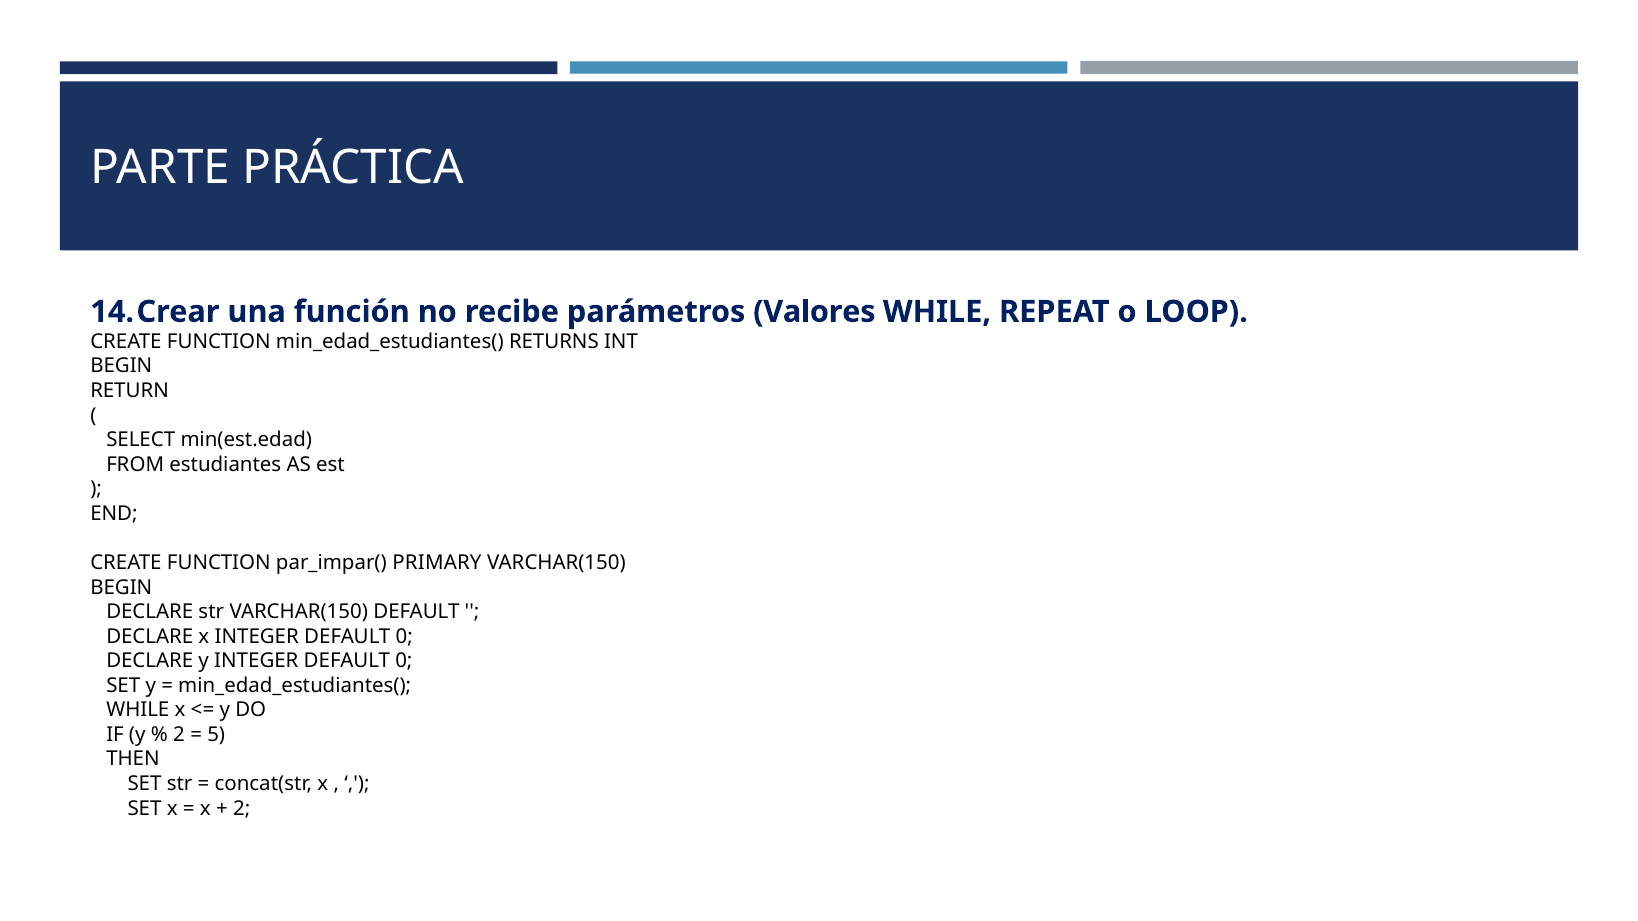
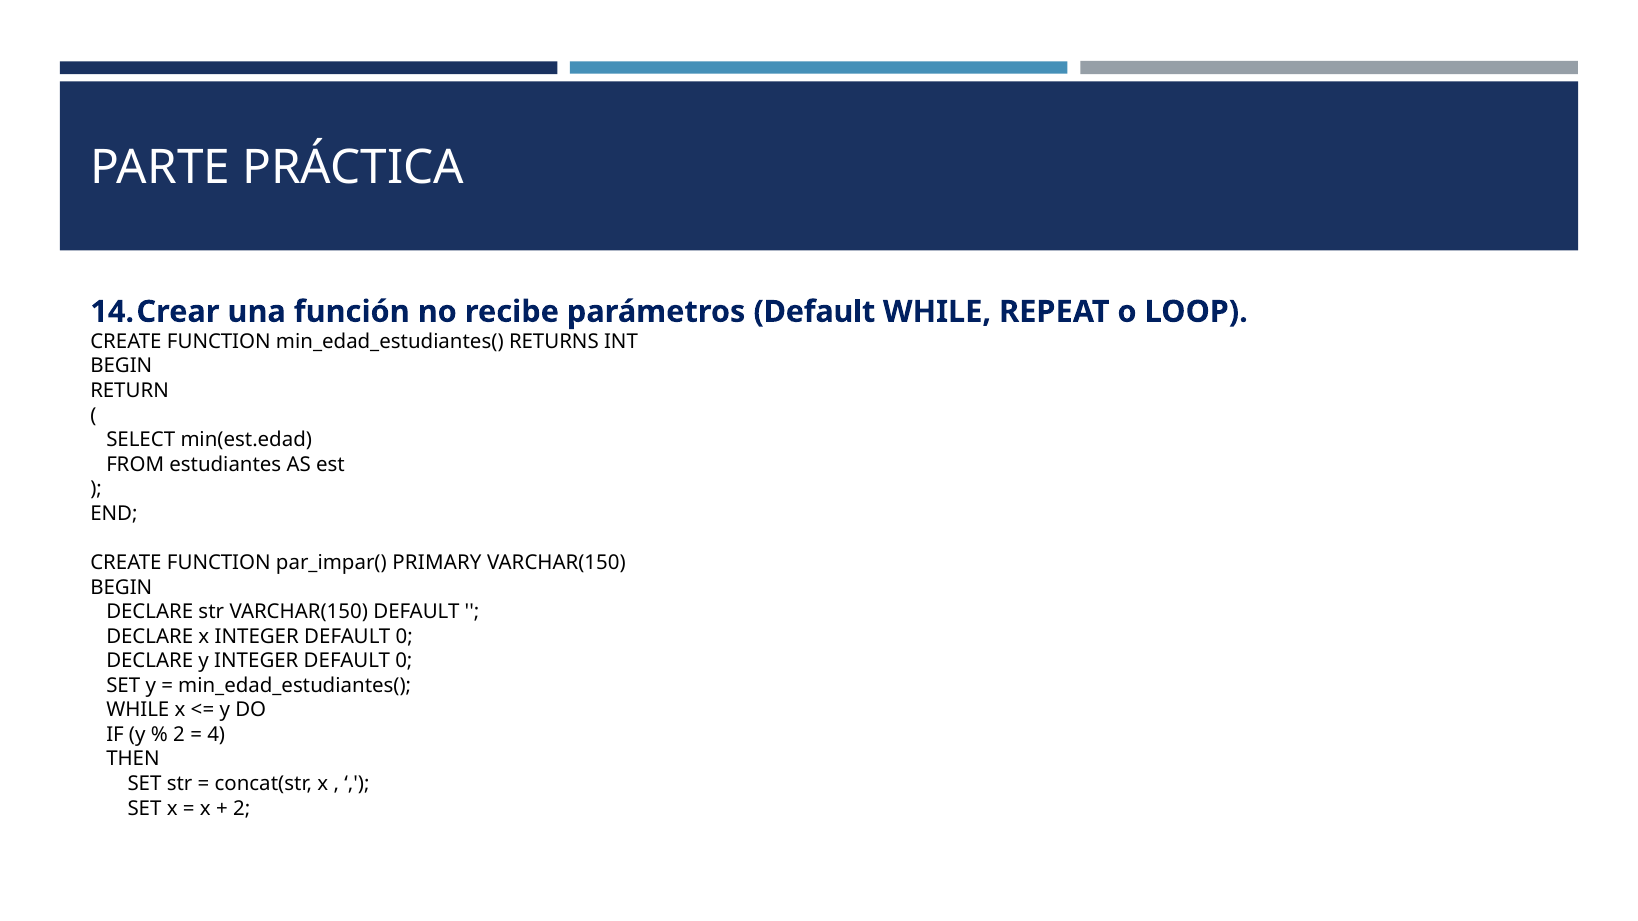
parámetros Valores: Valores -> Default (814, 312)
5: 5 -> 4 (216, 735)
